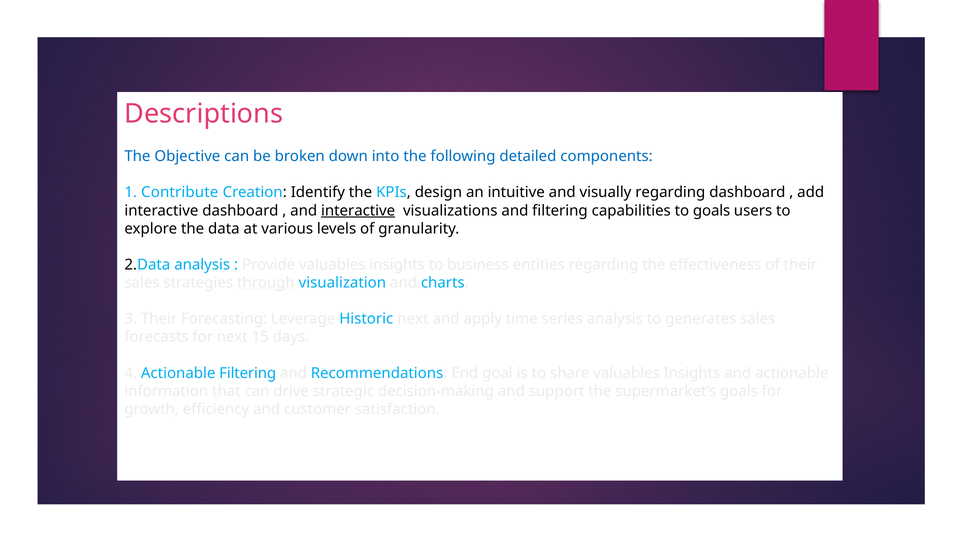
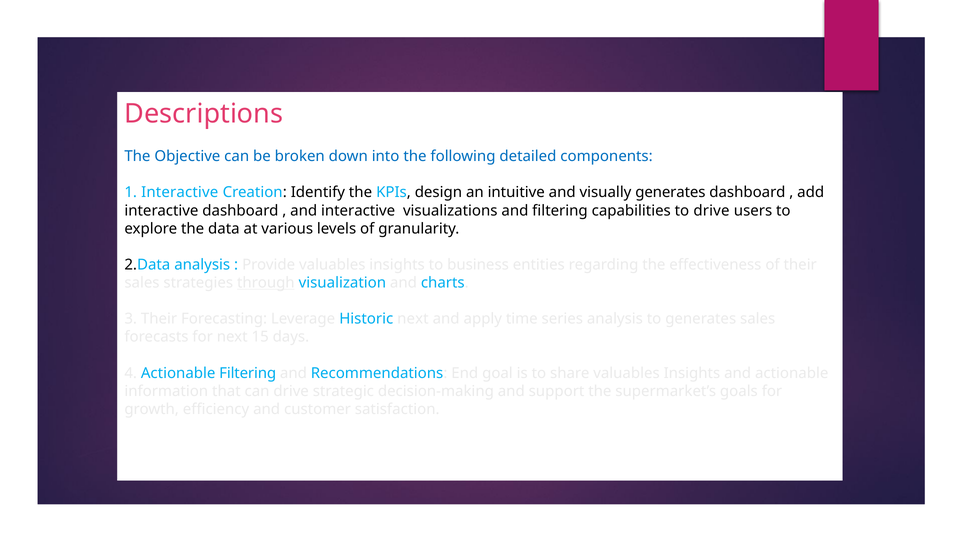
1 Contribute: Contribute -> Interactive (180, 192)
visually regarding: regarding -> generates (670, 192)
interactive underline: present -> none (358, 210)
to goals: goals -> drive (711, 210)
